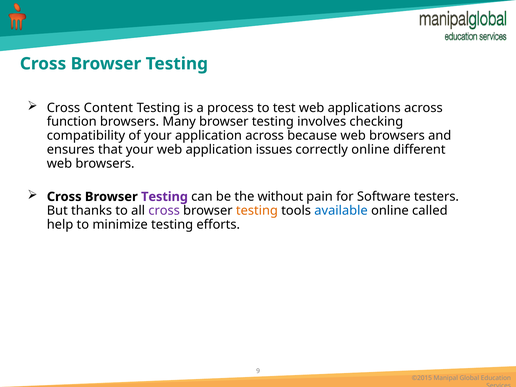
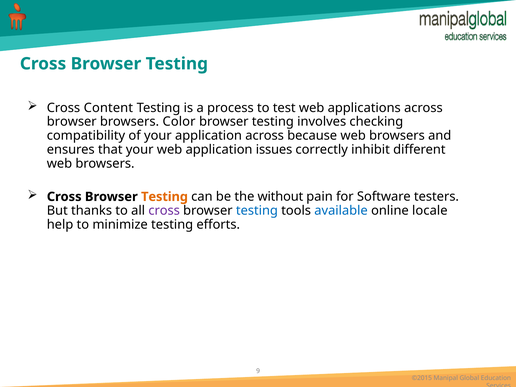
function: function -> browser (72, 122)
Many: Many -> Color (179, 122)
correctly online: online -> inhibit (371, 150)
Testing colour: purple -> orange (165, 197)
testing colour: orange -> blue (257, 211)
called: called -> locale (430, 211)
